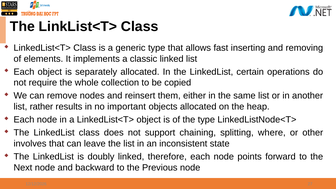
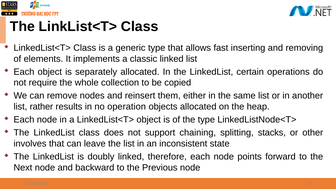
important: important -> operation (127, 107)
where: where -> stacks (272, 133)
